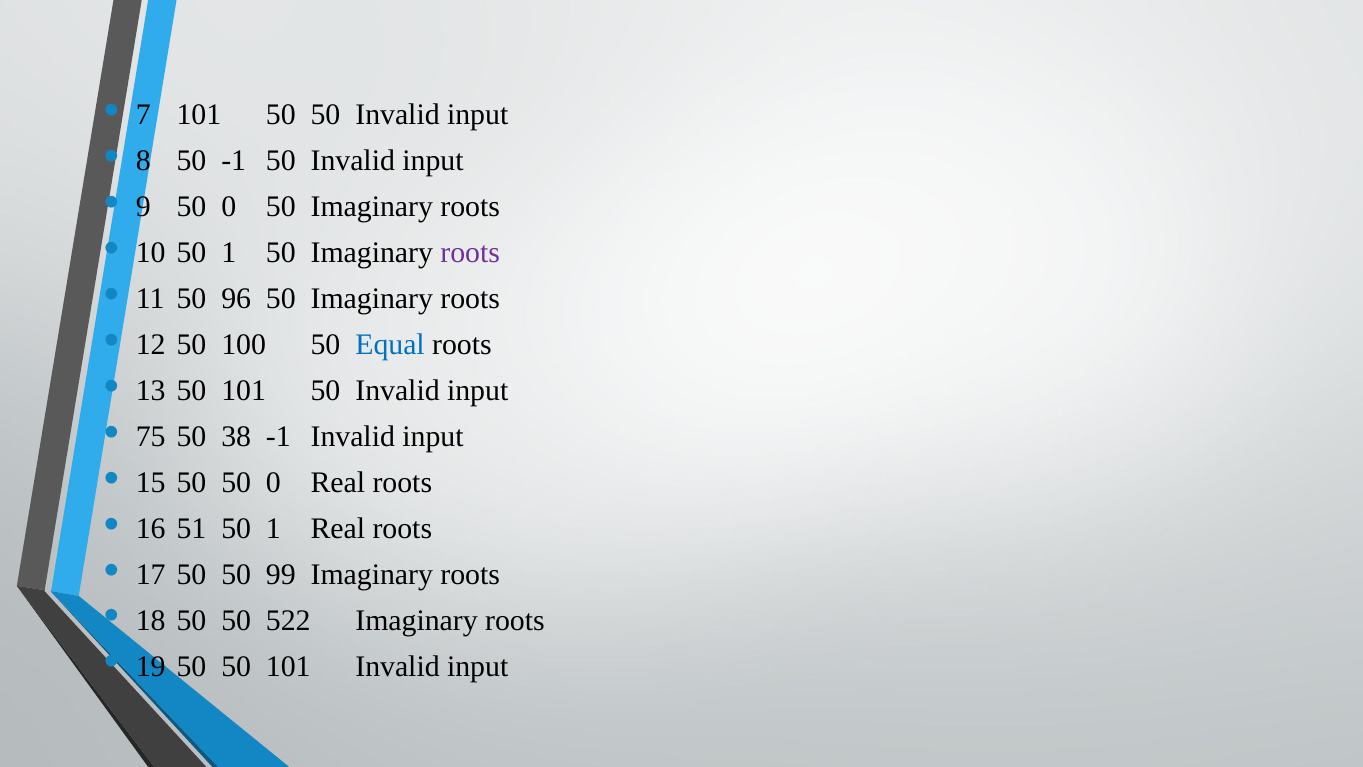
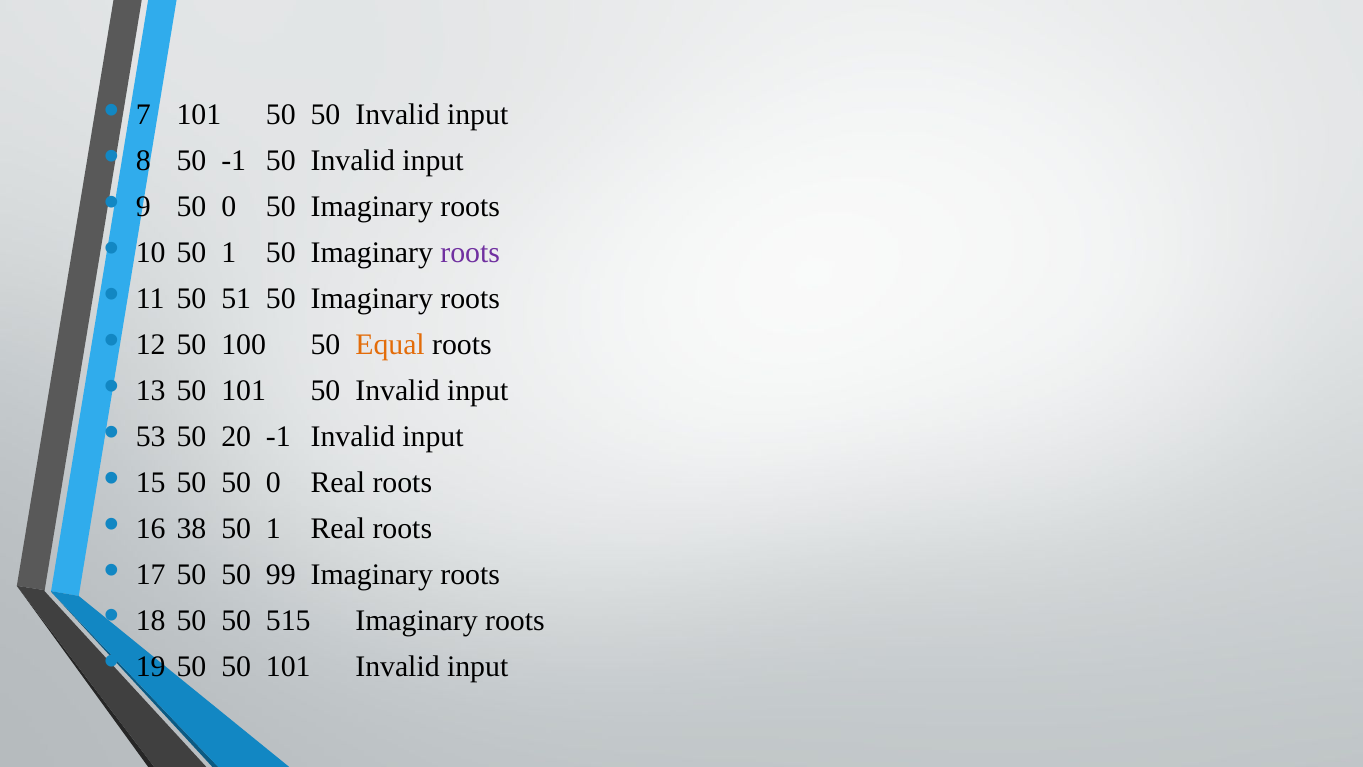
96: 96 -> 51 (236, 299)
Equal colour: blue -> orange (390, 345)
75: 75 -> 53 (151, 437)
38: 38 -> 20 (236, 437)
51: 51 -> 38 (191, 529)
522: 522 -> 515 (288, 620)
